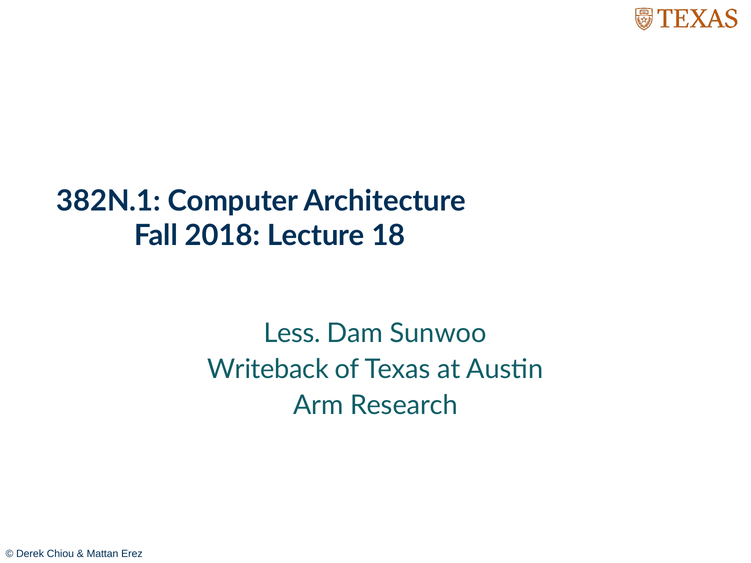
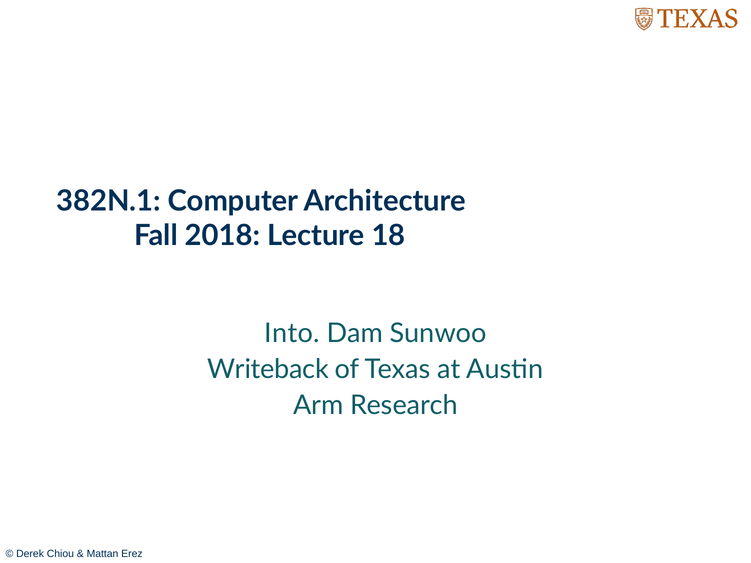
Less: Less -> Into (292, 334)
